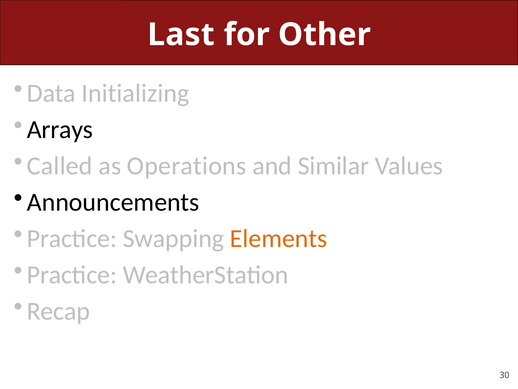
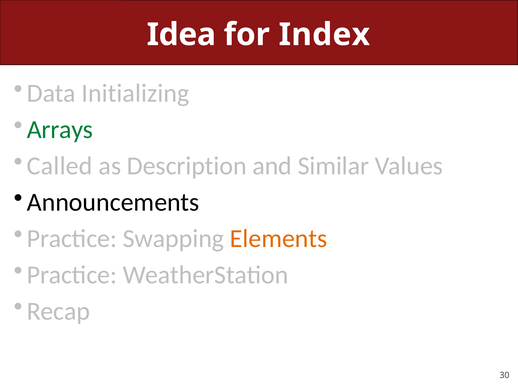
Last: Last -> Idea (181, 35)
Other: Other -> Index (324, 35)
Arrays colour: black -> green (60, 130)
Operations: Operations -> Description (187, 166)
